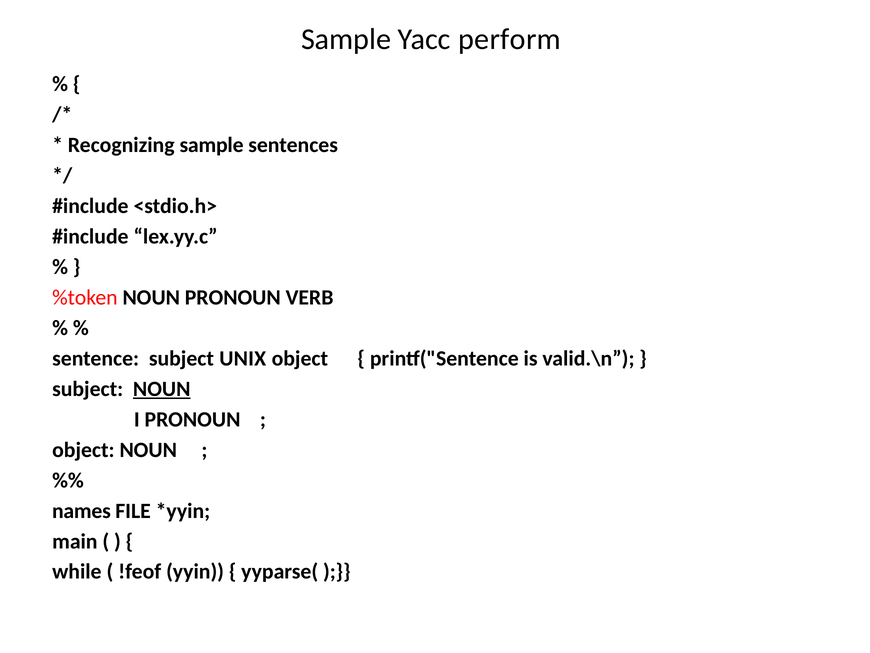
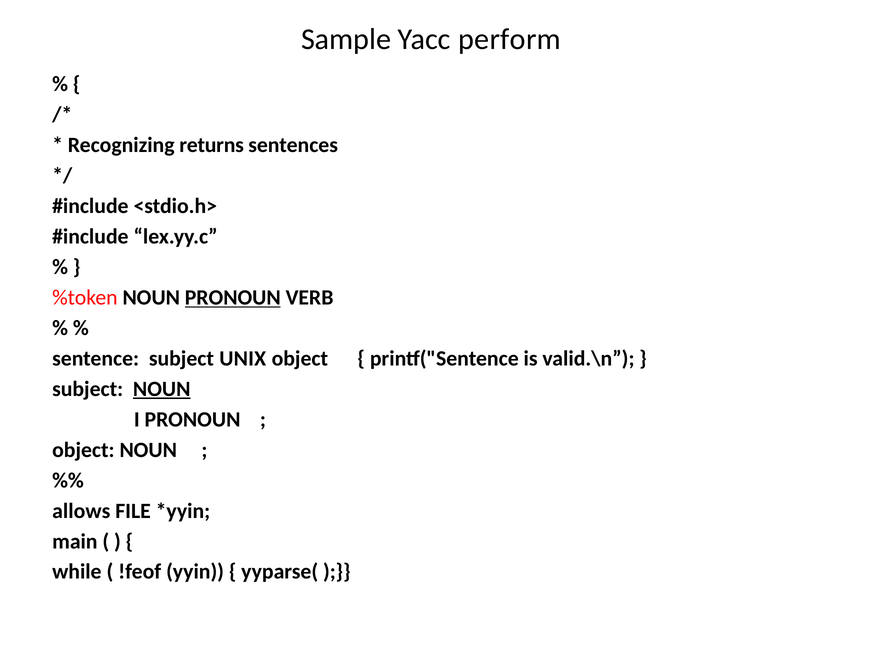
Recognizing sample: sample -> returns (212, 145)
PRONOUN underline: none -> present (233, 297)
names: names -> allows (81, 510)
